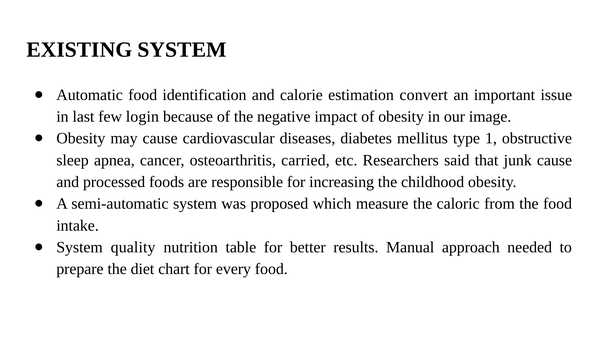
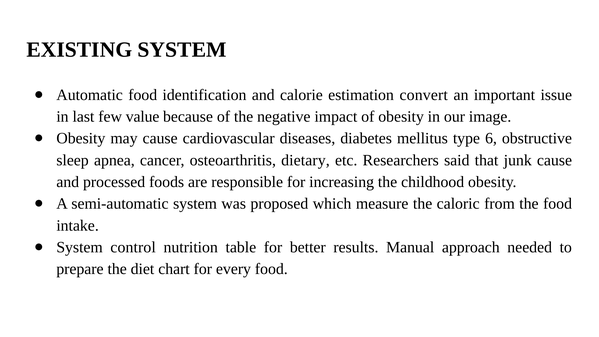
login: login -> value (143, 117)
1: 1 -> 6 (491, 138)
carried: carried -> dietary (305, 160)
quality: quality -> control (133, 247)
